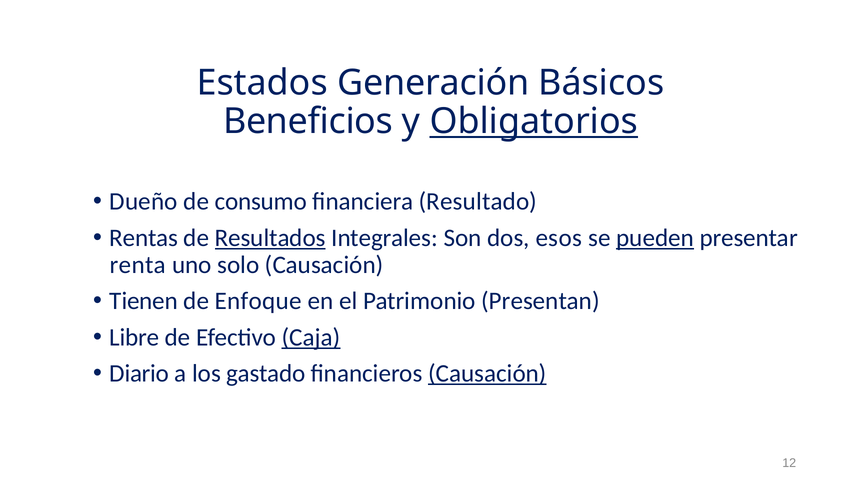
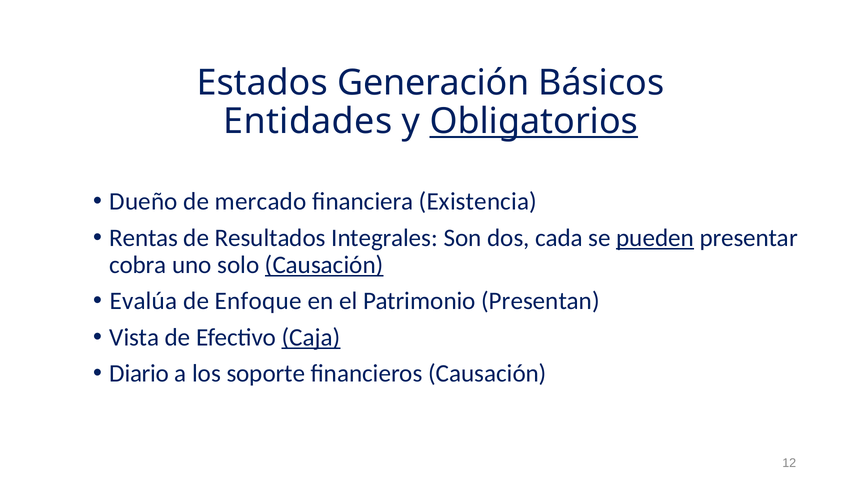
Beneficios: Beneficios -> Entidades (308, 122)
consumo: consumo -> mercado (261, 202)
Resultado: Resultado -> Existencia (478, 202)
Resultados underline: present -> none (270, 238)
esos: esos -> cada (559, 238)
renta: renta -> cobra (138, 265)
Causación underline: none -> present (324, 265)
Tienen: Tienen -> Evalúa (143, 301)
Libre: Libre -> Vista (134, 337)
gastado: gastado -> soporte (266, 373)
Causación underline: present -> none (487, 373)
